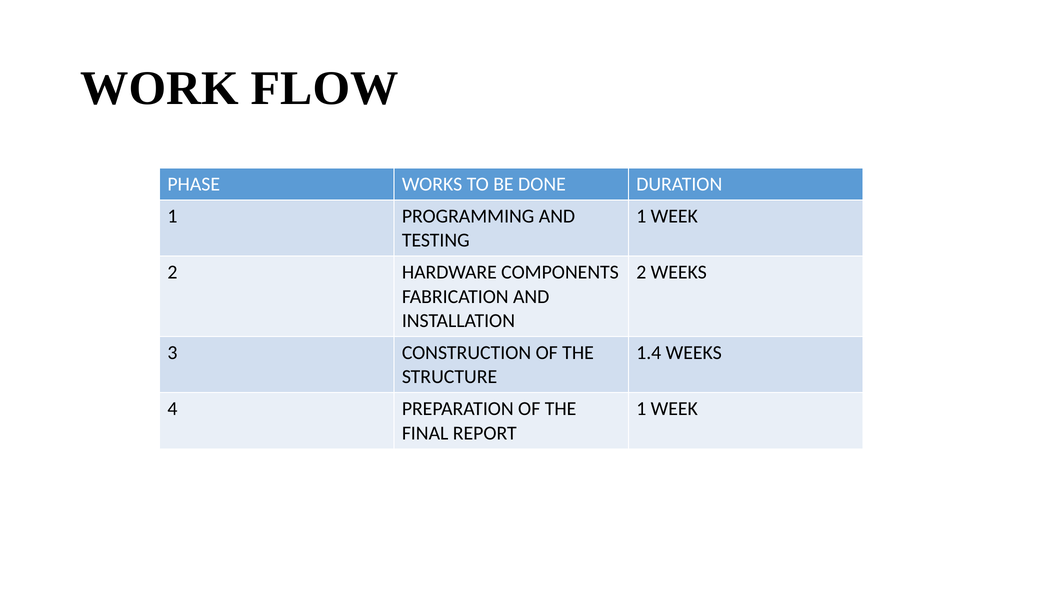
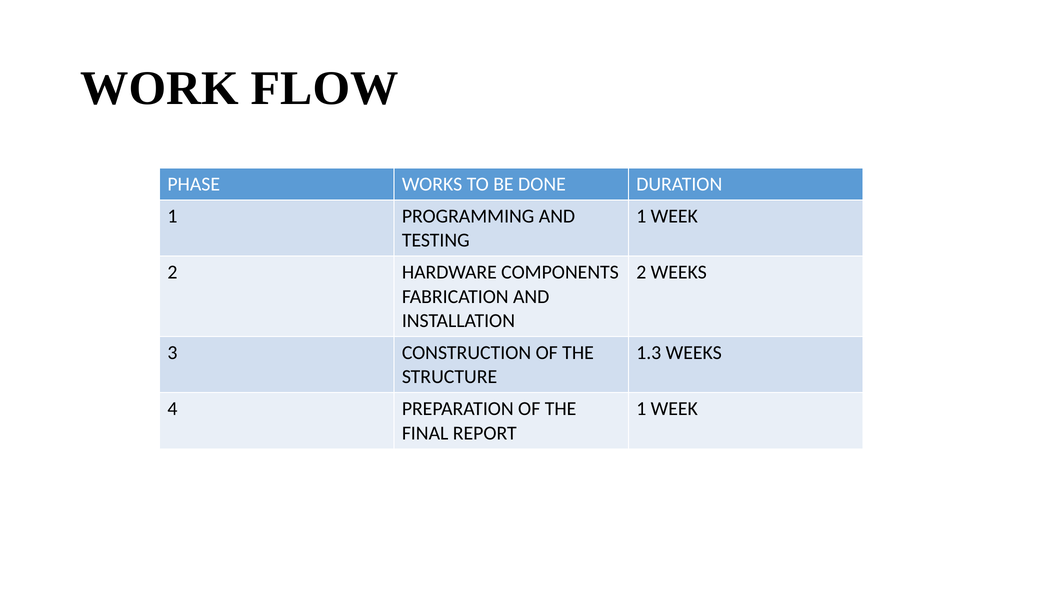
1.4: 1.4 -> 1.3 (649, 353)
